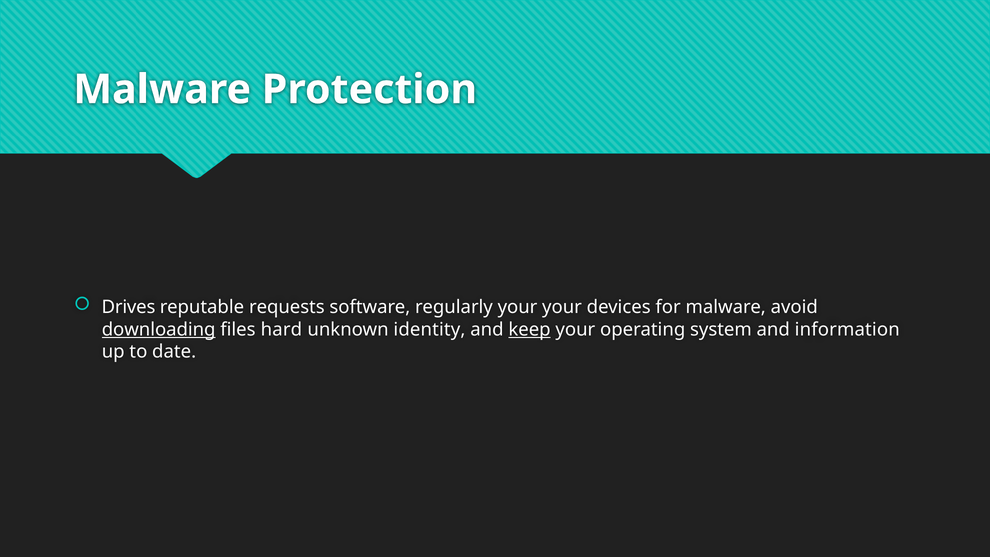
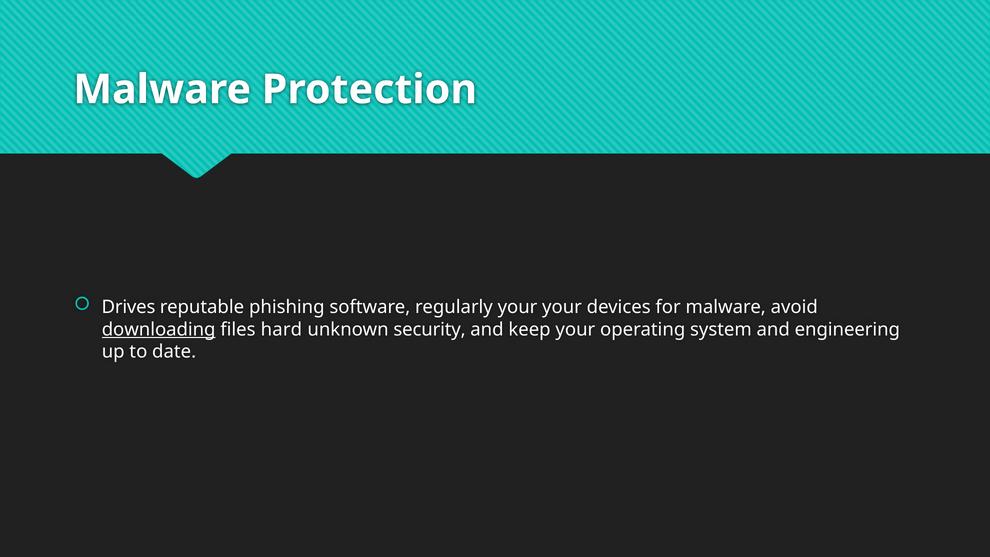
requests: requests -> phishing (287, 307)
identity: identity -> security (430, 329)
keep underline: present -> none (530, 329)
information: information -> engineering (847, 329)
